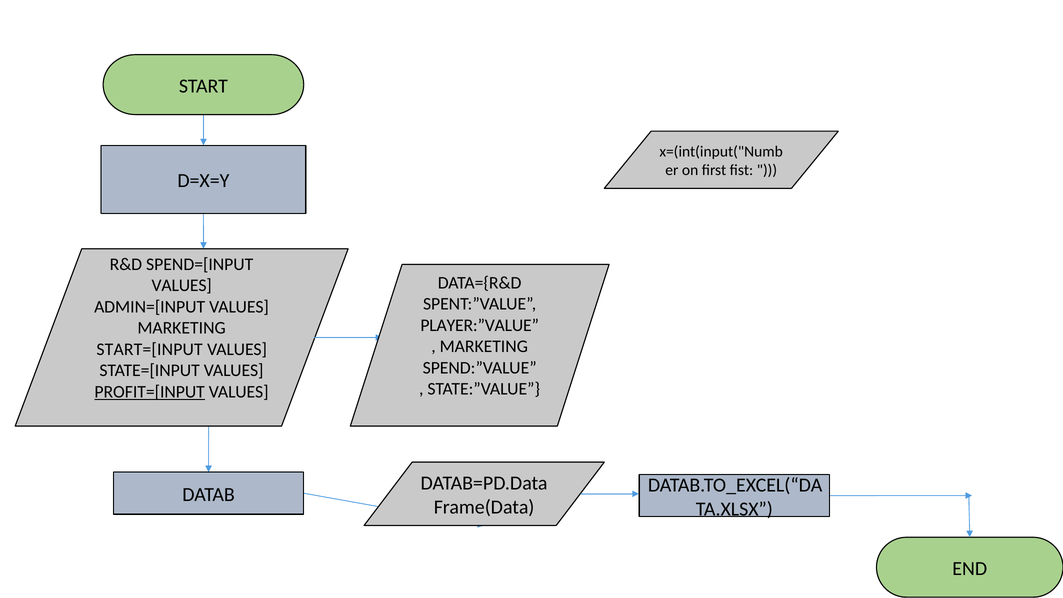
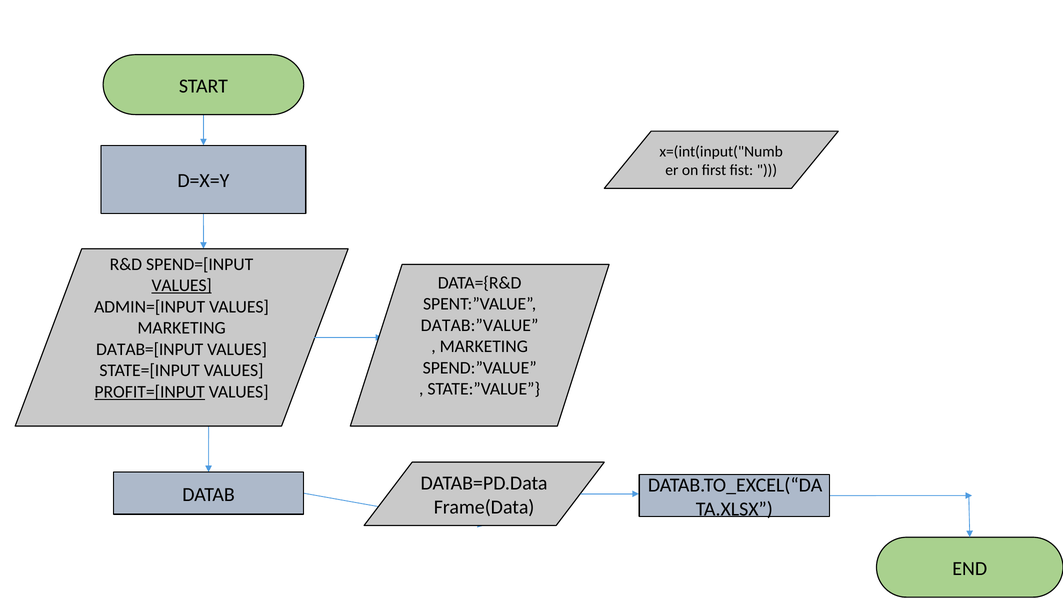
VALUES underline: none -> present (182, 286)
PLAYER:”VALUE: PLAYER:”VALUE -> DATAB:”VALUE (480, 325)
START=[INPUT: START=[INPUT -> DATAB=[INPUT (150, 349)
